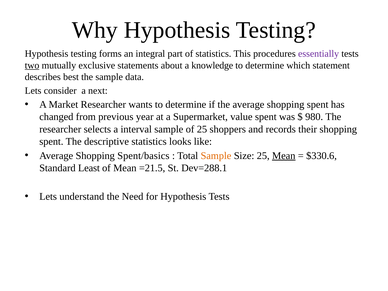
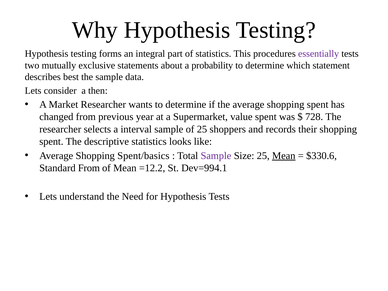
two underline: present -> none (32, 65)
knowledge: knowledge -> probability (212, 65)
next: next -> then (98, 91)
980: 980 -> 728 (314, 117)
Sample colour: orange -> purple (216, 156)
Standard Least: Least -> From (89, 168)
=21.5: =21.5 -> =12.2 (152, 168)
Dev=288.1: Dev=288.1 -> Dev=994.1 (204, 168)
